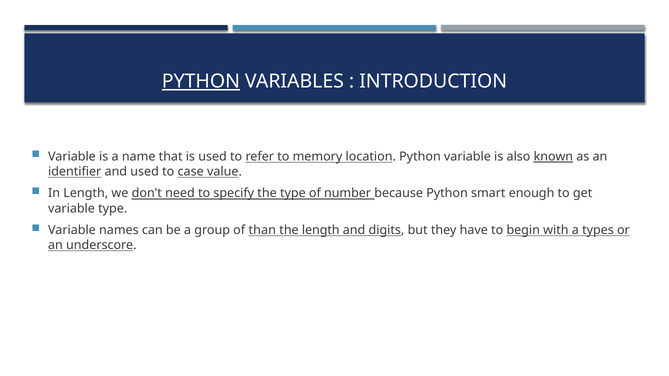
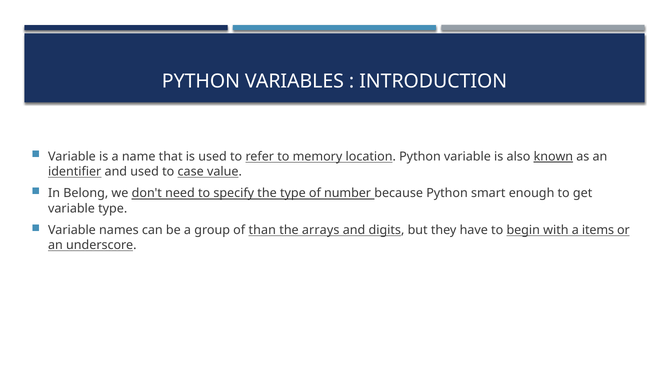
PYTHON underline: present -> none (201, 81)
In Length: Length -> Belong (86, 194)
the length: length -> arrays (321, 230)
types: types -> items (598, 230)
